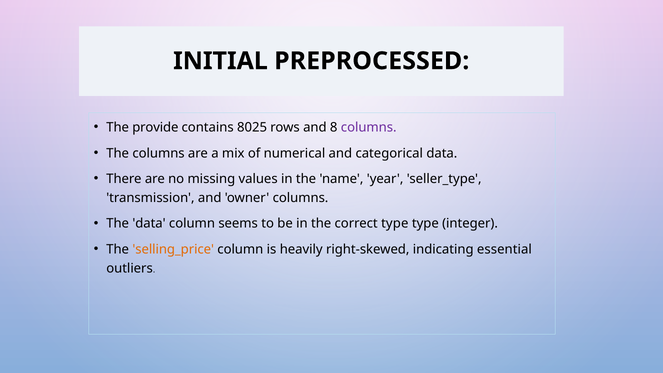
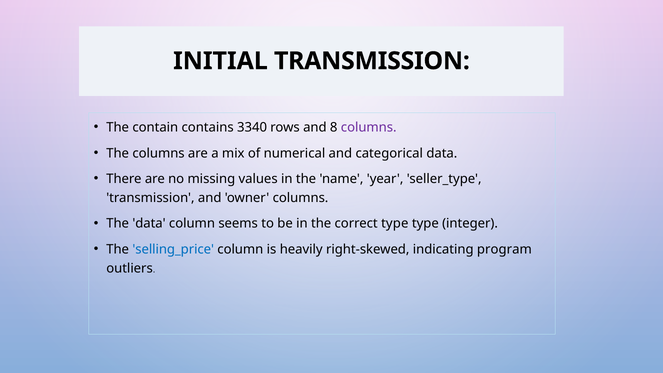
INITIAL PREPROCESSED: PREPROCESSED -> TRANSMISSION (372, 61)
provide: provide -> contain (155, 127)
8025: 8025 -> 3340 (252, 127)
selling_price colour: orange -> blue (173, 249)
essential: essential -> program (504, 249)
